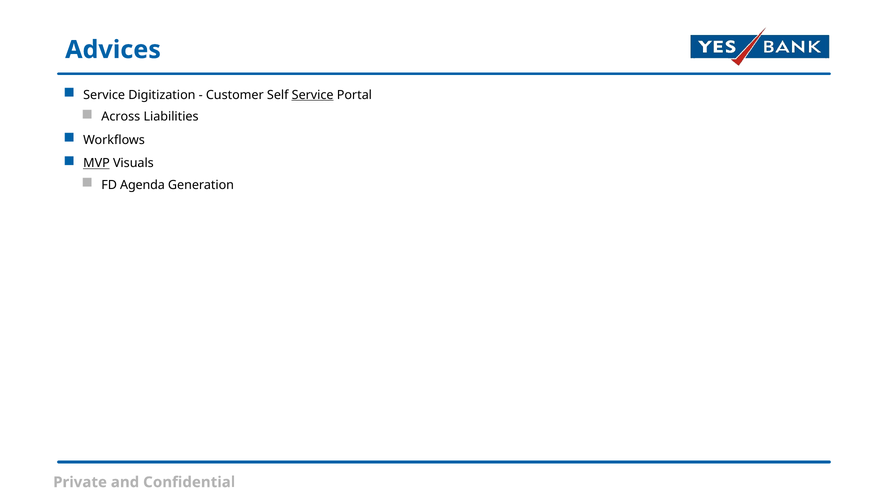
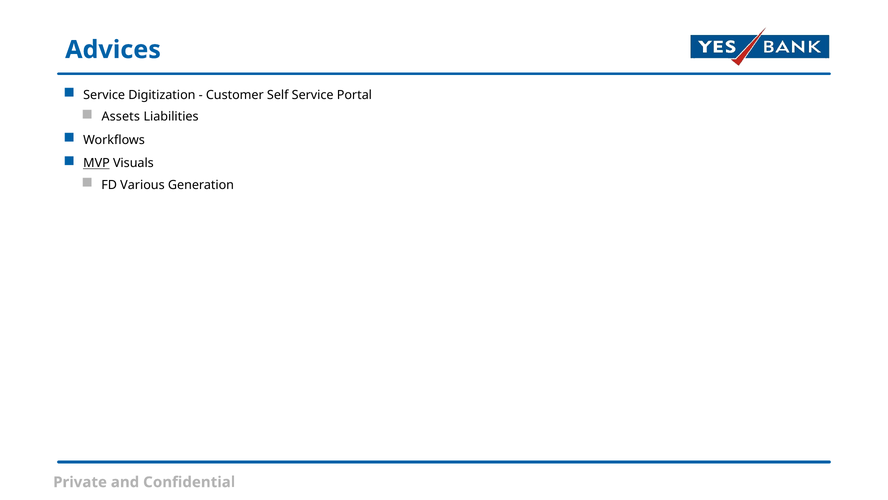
Service underline: present -> none (313, 95)
Across: Across -> Assets (121, 116)
Agenda: Agenda -> Various (142, 185)
